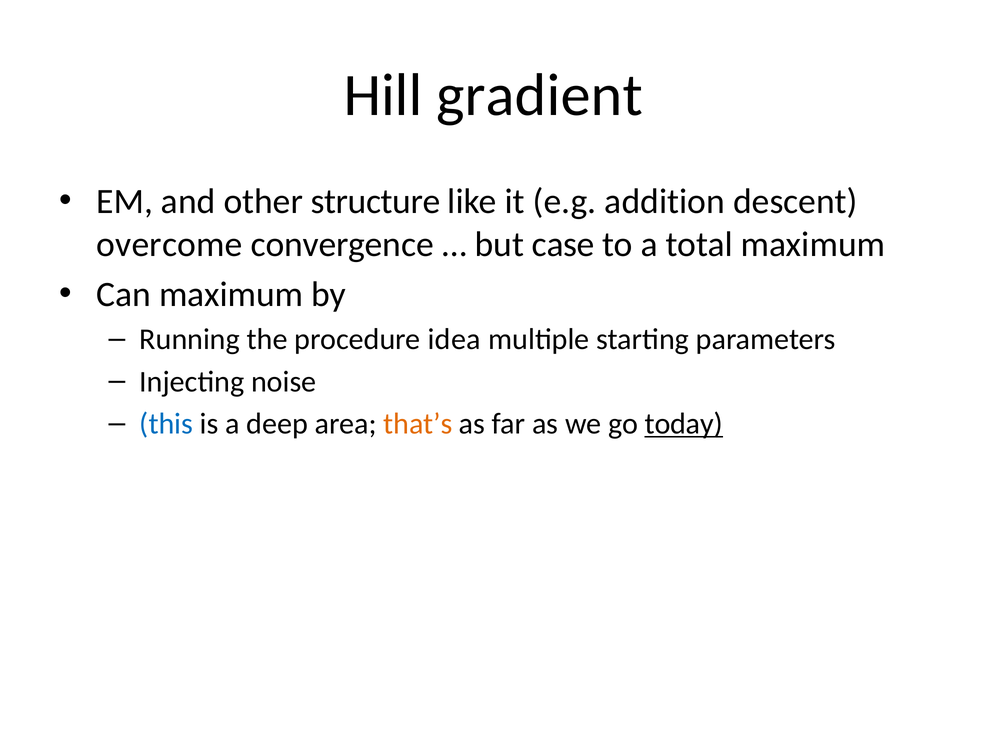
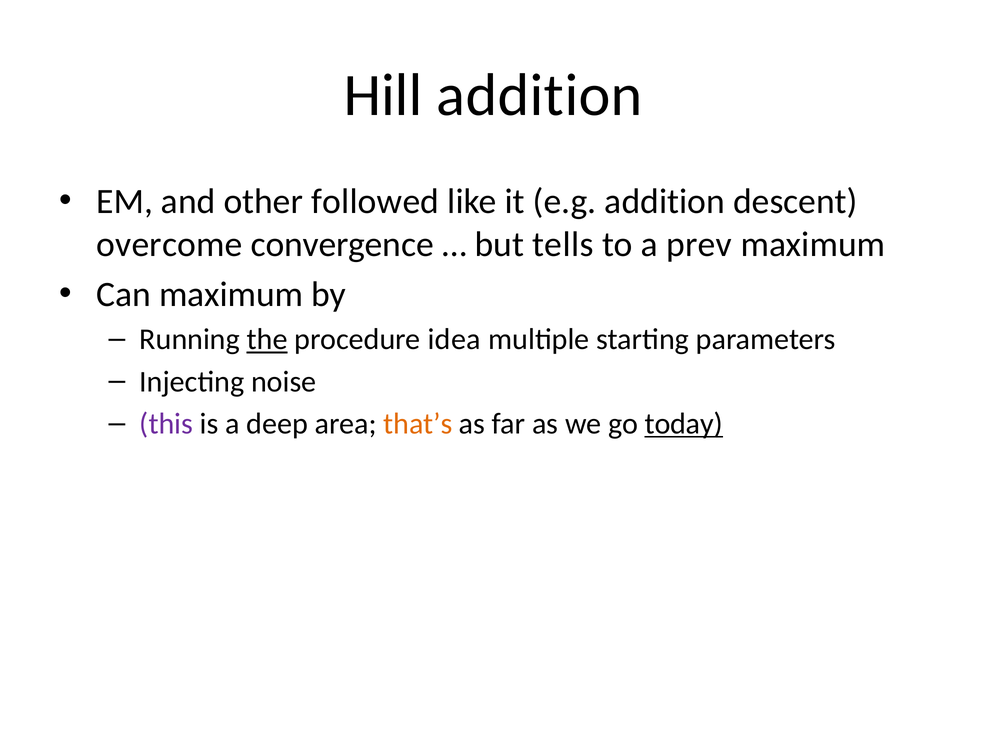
Hill gradient: gradient -> addition (539, 96)
structure: structure -> followed (375, 202)
case: case -> tells (563, 244)
total: total -> prev (699, 244)
the underline: none -> present (267, 340)
this colour: blue -> purple (166, 424)
